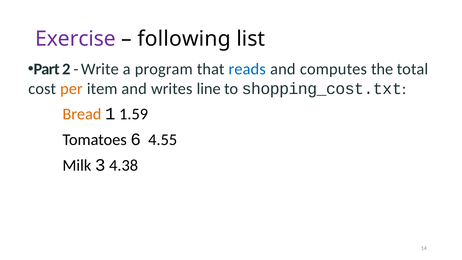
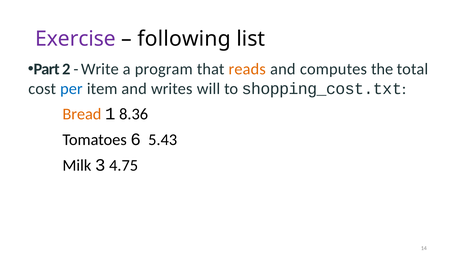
reads colour: blue -> orange (247, 69)
per colour: orange -> blue (71, 89)
line: line -> will (209, 89)
1.59: 1.59 -> 8.36 (134, 114)
4.55: 4.55 -> 5.43 (163, 140)
4.38: 4.38 -> 4.75 (124, 165)
